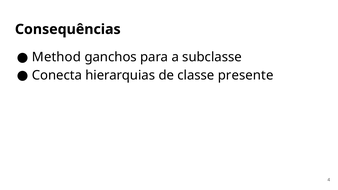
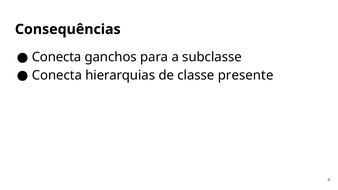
Method: Method -> Conecta (57, 57)
